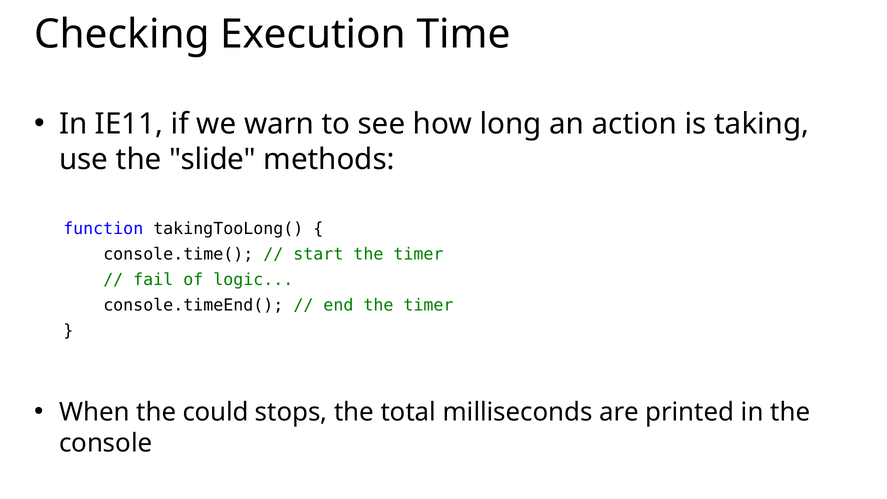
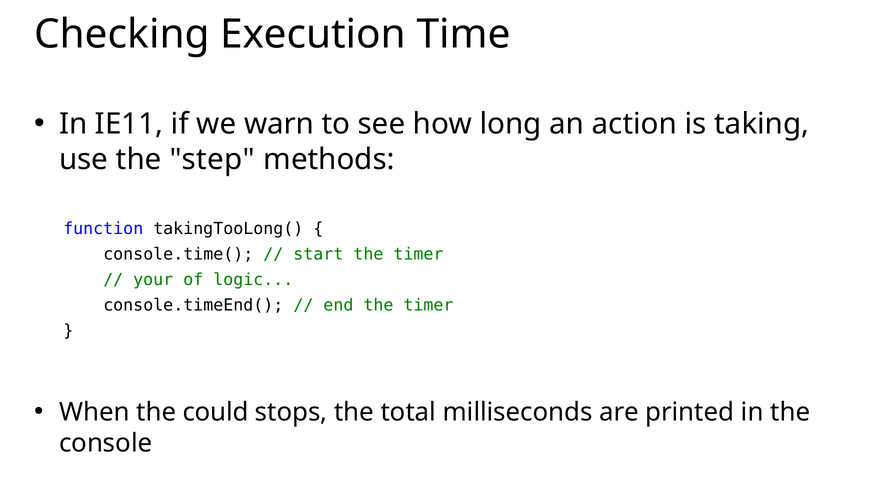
slide: slide -> step (212, 160)
fail: fail -> your (153, 280)
